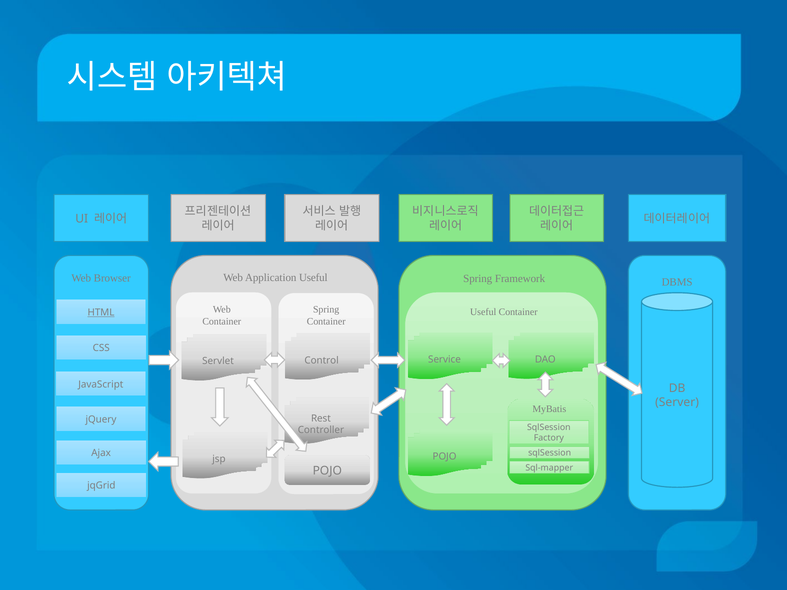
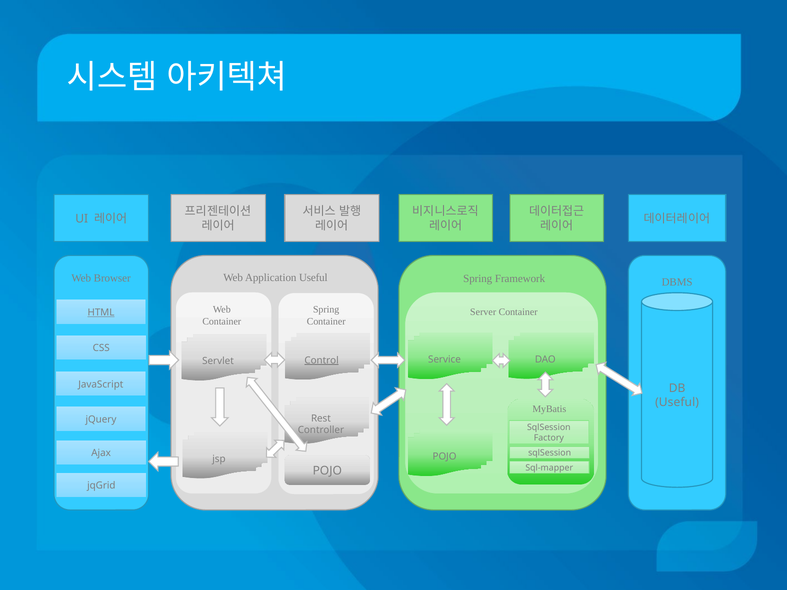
Useful: Useful -> Server (483, 312)
Control underline: none -> present (322, 360)
Server: Server -> Useful (677, 403)
